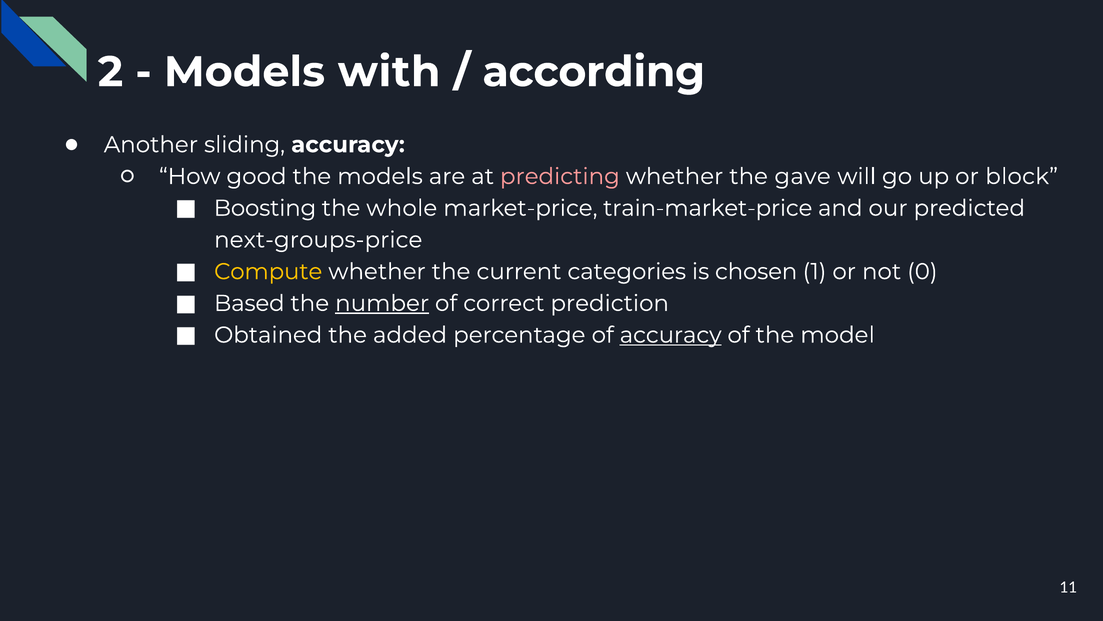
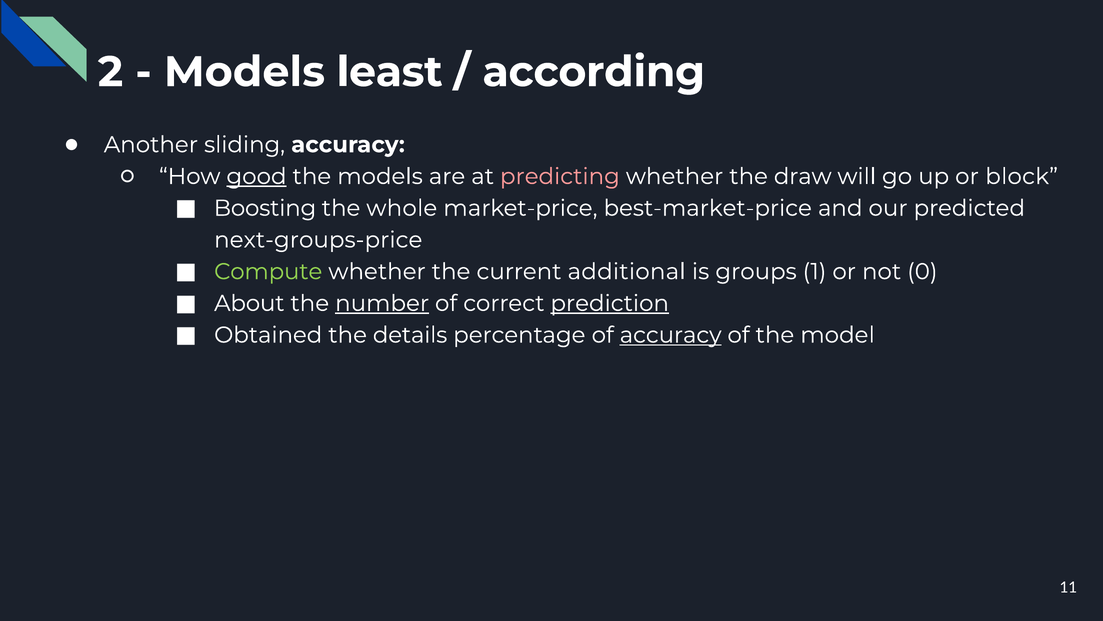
with: with -> least (390, 72)
good underline: none -> present (256, 176)
gave: gave -> draw (803, 176)
train-market-price: train-market-price -> best-market-price (708, 208)
Compute colour: yellow -> light green (268, 271)
categories: categories -> additional (627, 271)
chosen: chosen -> groups (756, 271)
Based: Based -> About (249, 303)
prediction underline: none -> present (610, 303)
added: added -> details (410, 335)
